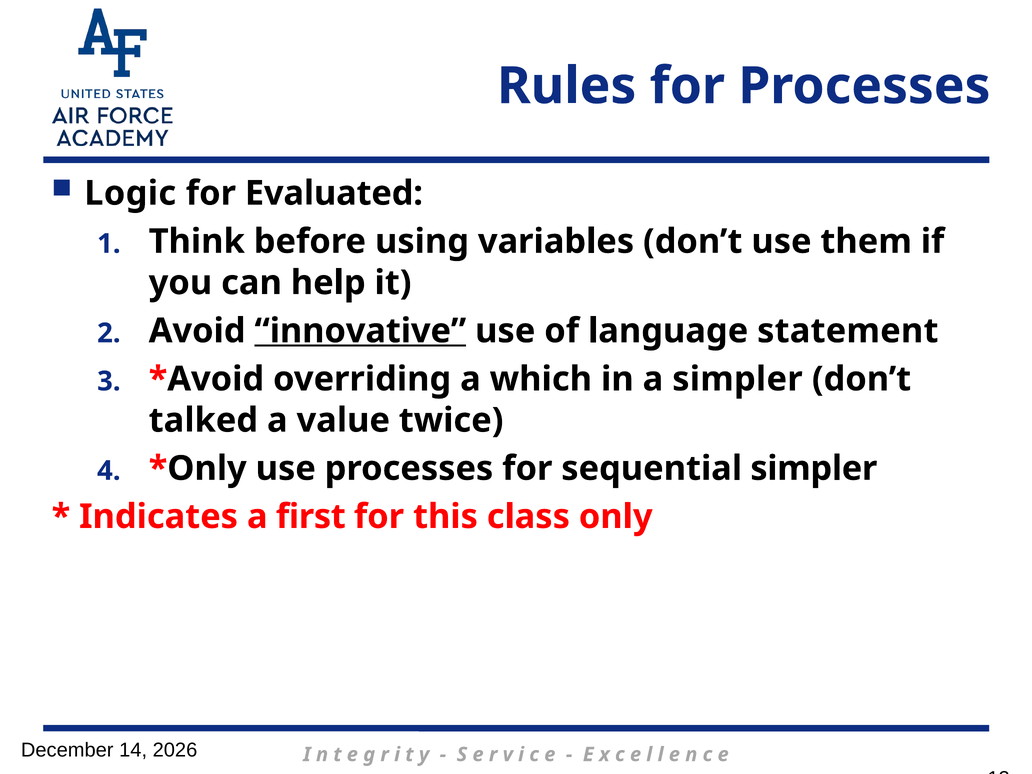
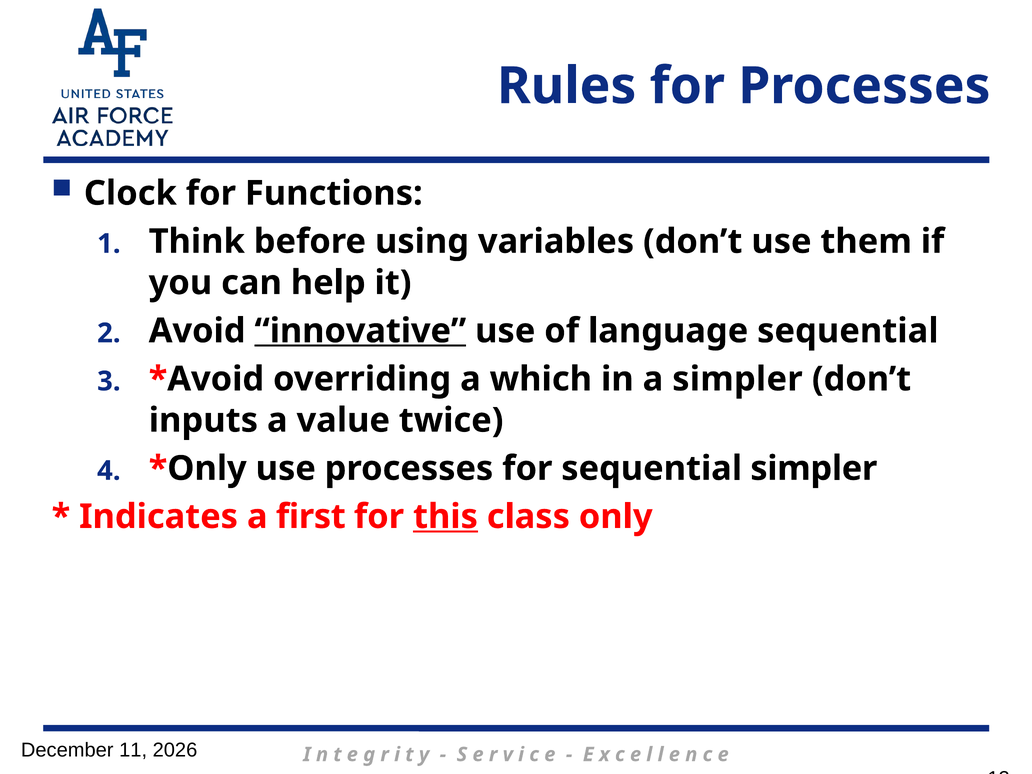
Logic: Logic -> Clock (130, 193)
Evaluated: Evaluated -> Functions (334, 193)
language statement: statement -> sequential (848, 331)
talked: talked -> inputs (203, 420)
this underline: none -> present (445, 517)
14: 14 -> 11 (133, 750)
